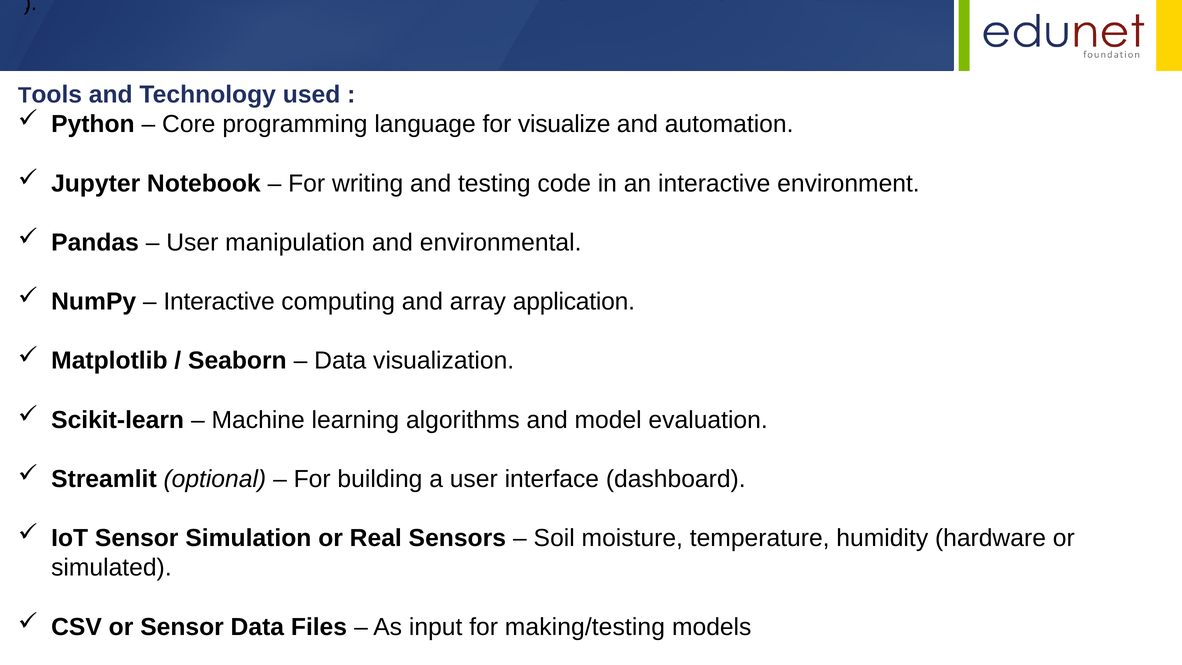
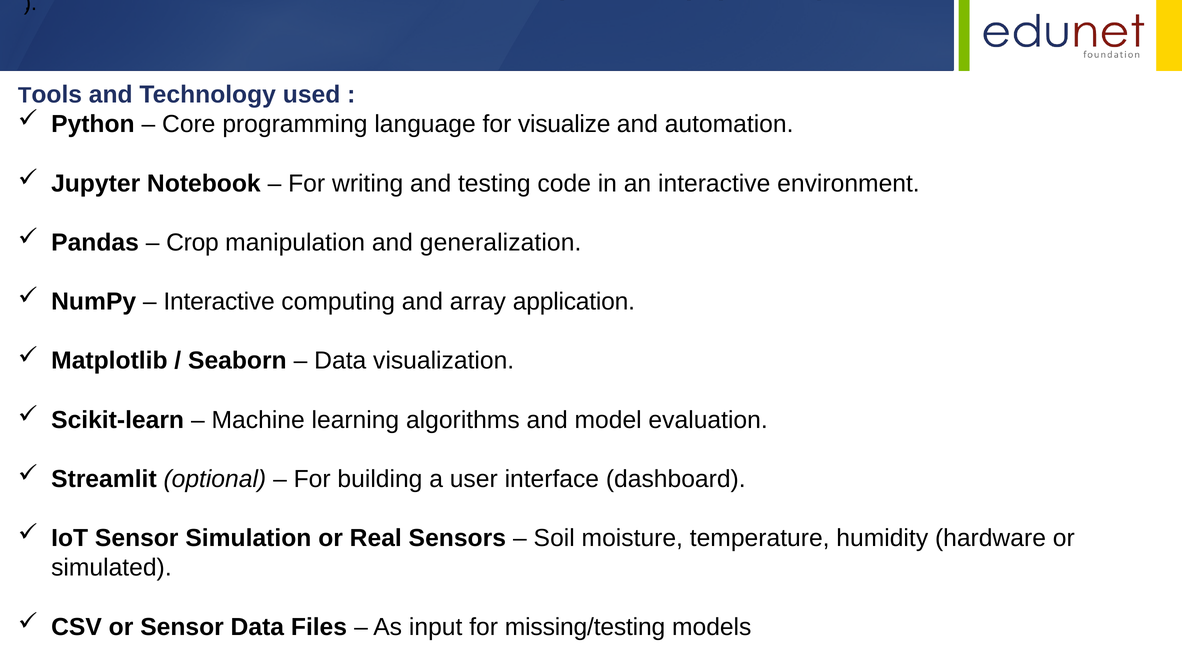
User: User -> Crop (192, 243)
environmental: environmental -> generalization (501, 243)
making/testing: making/testing -> missing/testing (585, 627)
